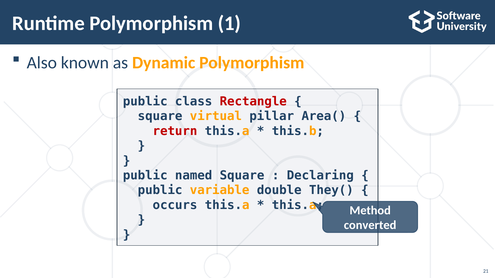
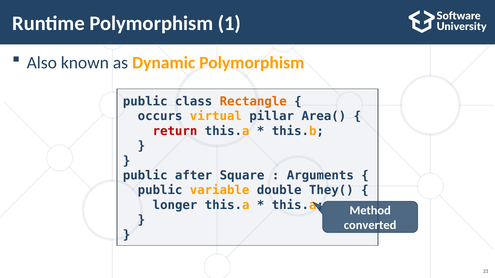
Rectangle colour: red -> orange (253, 102)
square: square -> occurs (160, 116)
named: named -> after (194, 176)
Declaring: Declaring -> Arguments (320, 176)
occurs: occurs -> longer (175, 205)
